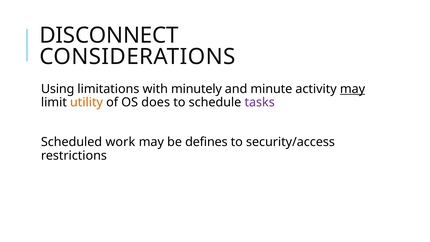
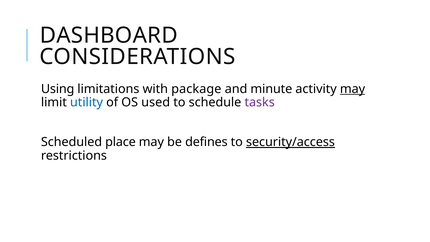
DISCONNECT: DISCONNECT -> DASHBOARD (109, 35)
minutely: minutely -> package (196, 89)
utility colour: orange -> blue (87, 102)
does: does -> used (156, 102)
work: work -> place (120, 142)
security/access underline: none -> present (290, 142)
